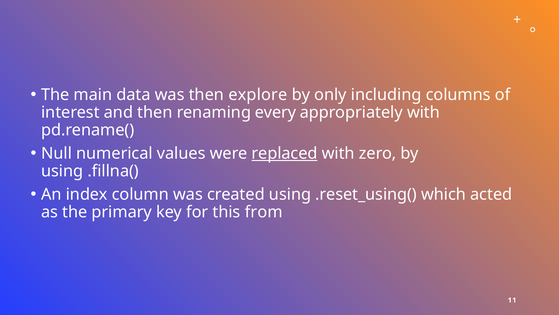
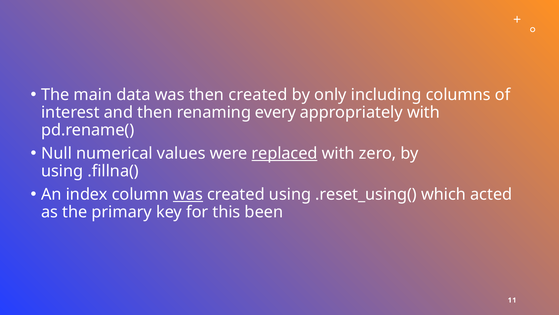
then explore: explore -> created (258, 95)
was underline: none -> present (188, 194)
from: from -> been (264, 212)
